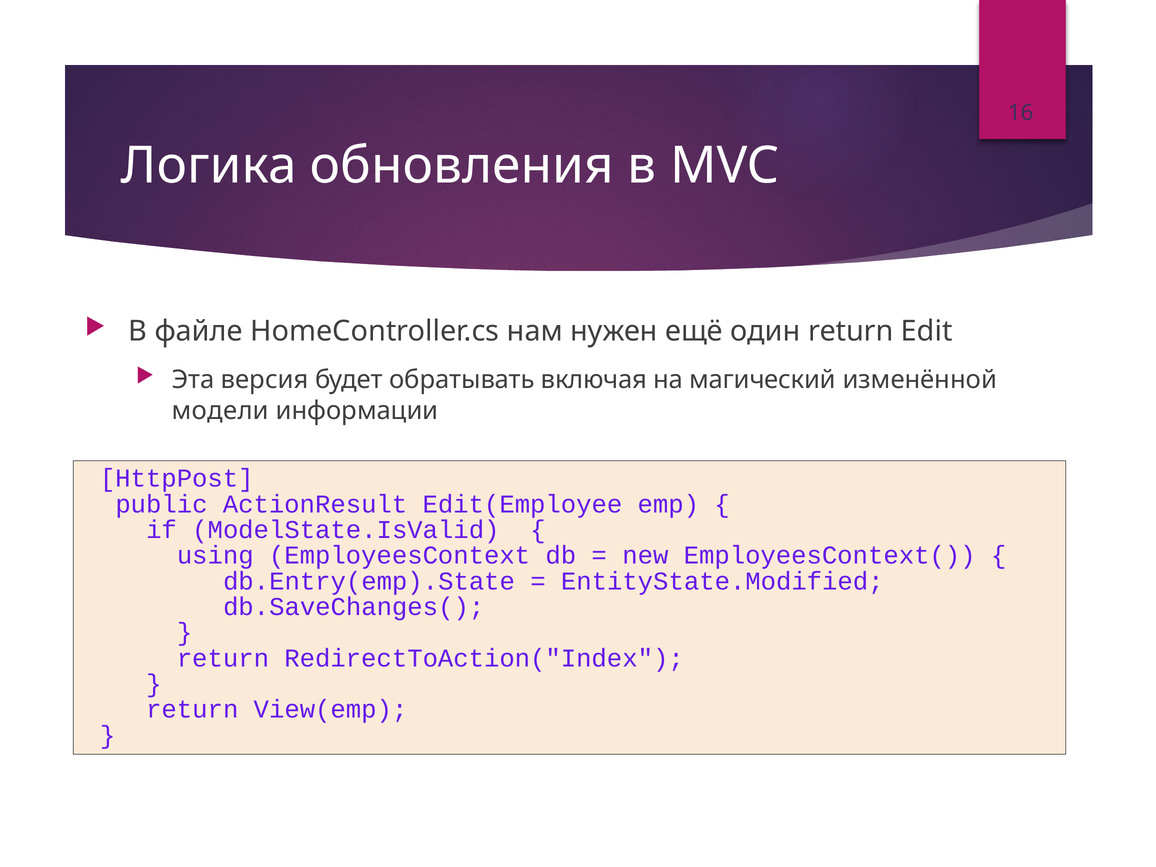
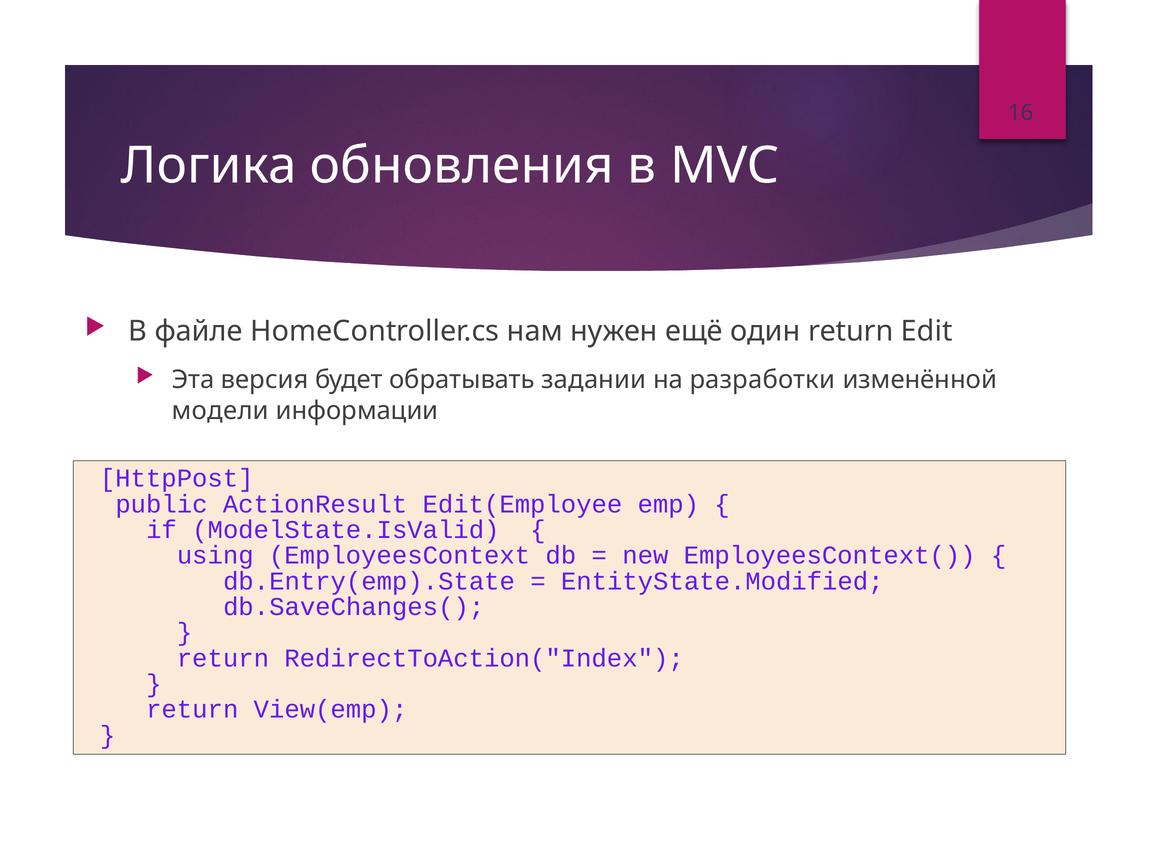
включая: включая -> задании (594, 380)
магический: магический -> разработки (762, 380)
